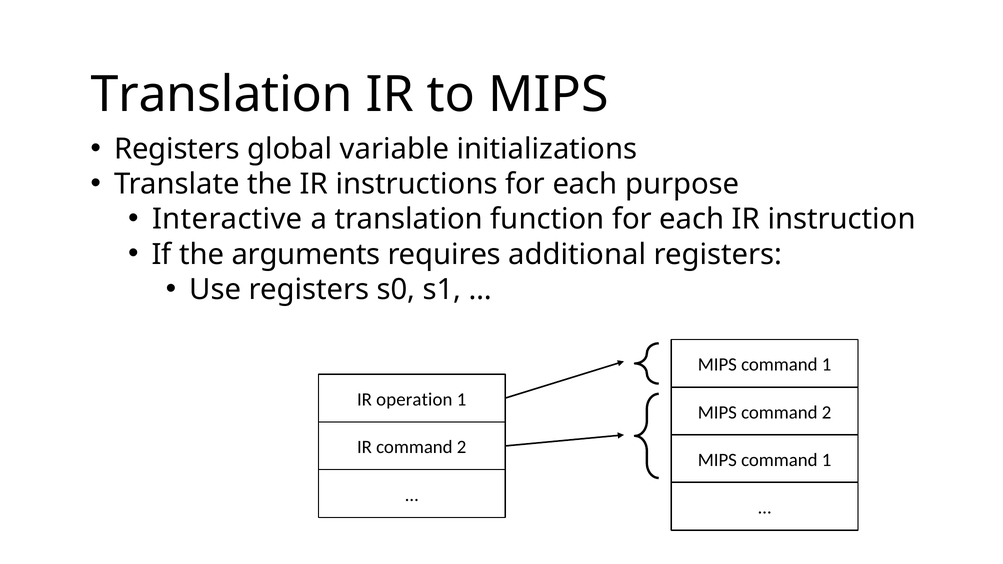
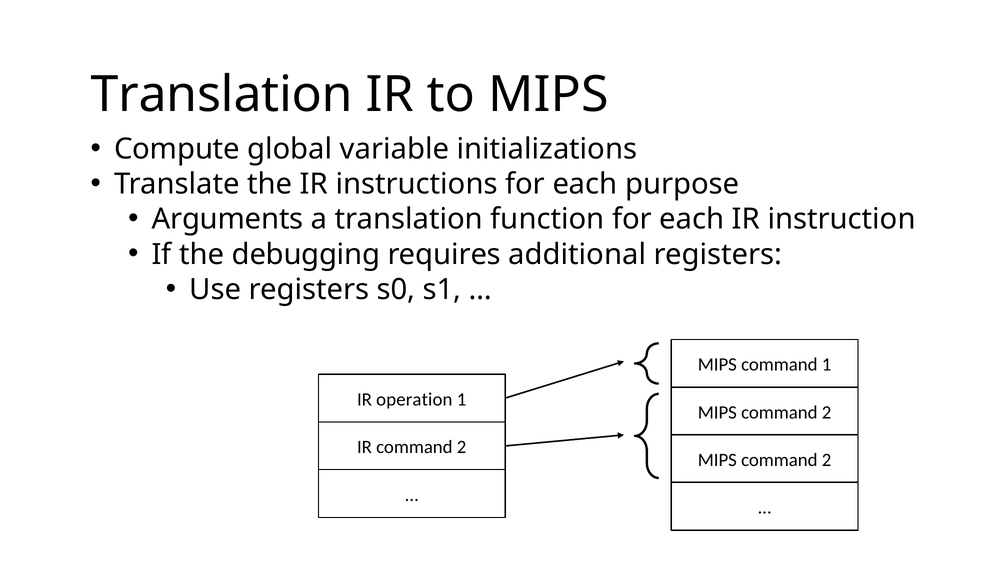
Registers: Registers -> Compute (177, 149)
Interactive: Interactive -> Arguments (228, 219)
arguments: arguments -> debugging (306, 255)
1: 1 -> 2 (827, 460)
